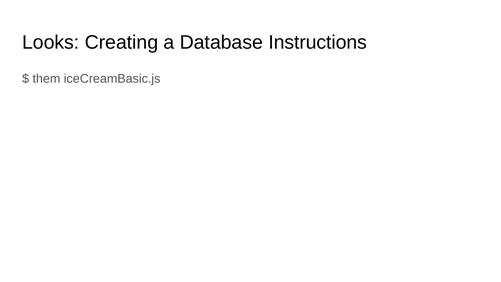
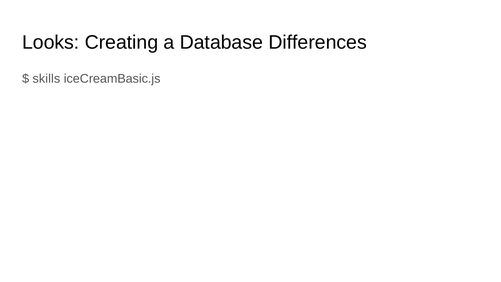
Instructions: Instructions -> Differences (318, 42)
them: them -> skills (46, 79)
